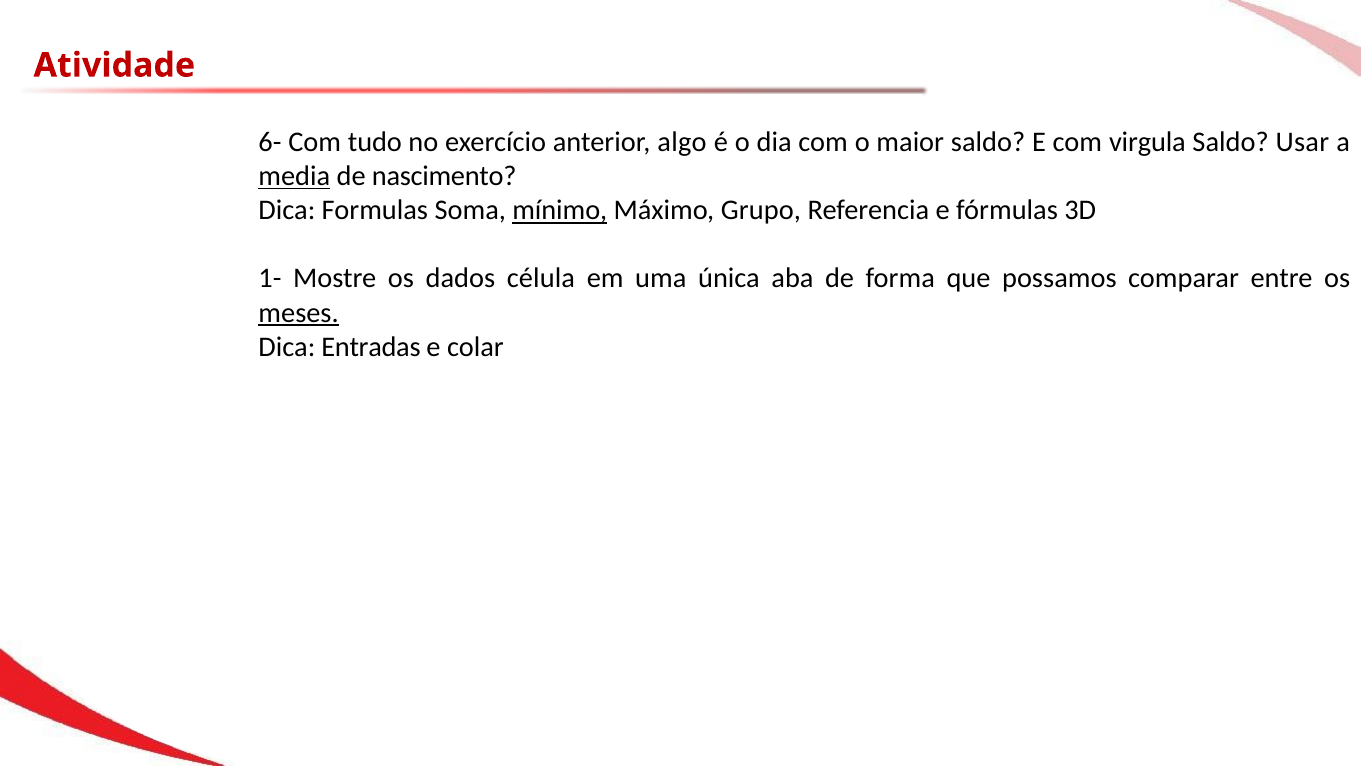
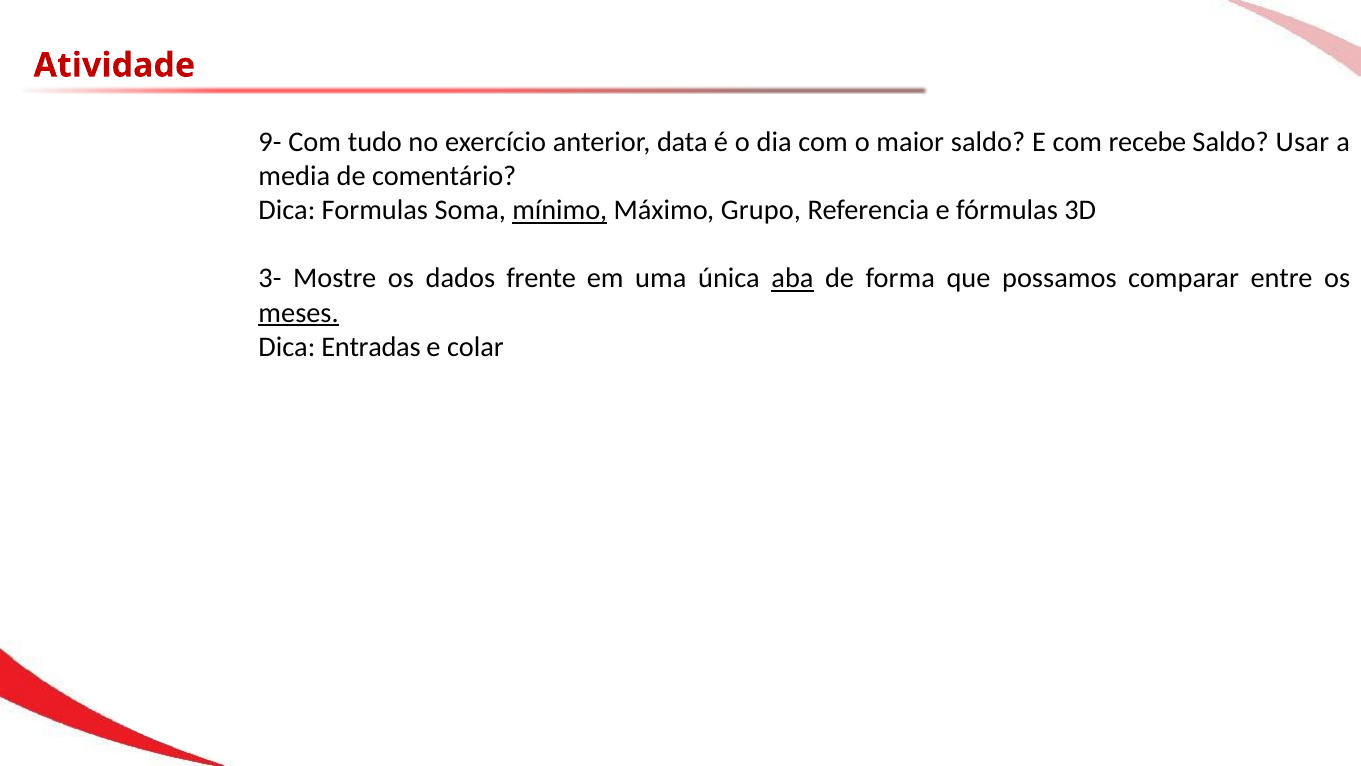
6-: 6- -> 9- (270, 142)
algo: algo -> data (682, 142)
virgula: virgula -> recebe (1147, 142)
media underline: present -> none (294, 176)
nascimento: nascimento -> comentário (444, 176)
1-: 1- -> 3- (270, 278)
célula: célula -> frente (541, 278)
aba underline: none -> present (792, 278)
